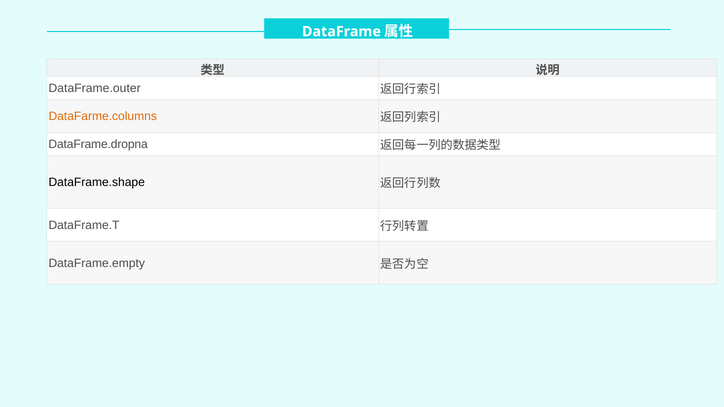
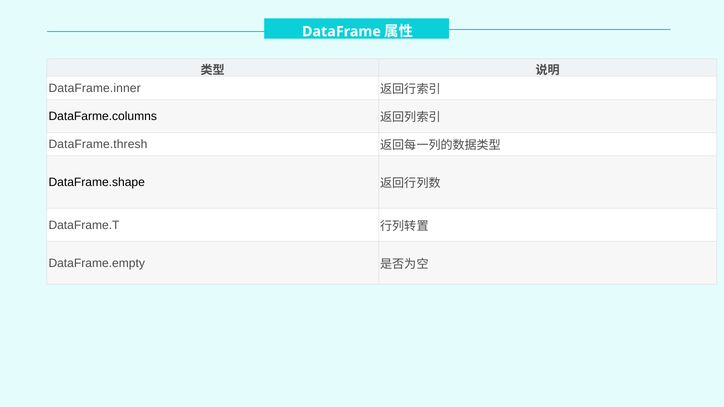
DataFrame.outer: DataFrame.outer -> DataFrame.inner (95, 88)
DataFarme.columns colour: orange -> black (103, 116)
DataFrame.dropna: DataFrame.dropna -> DataFrame.thresh (98, 145)
